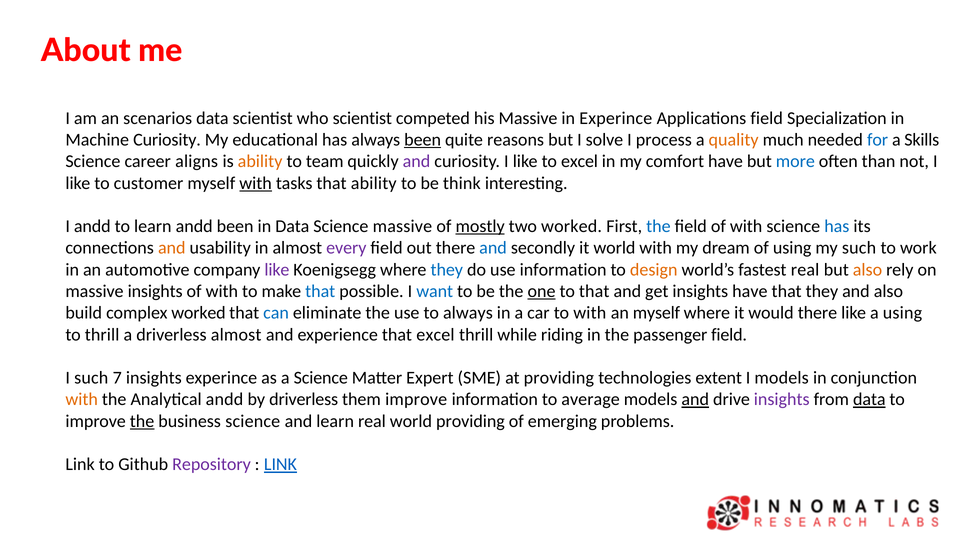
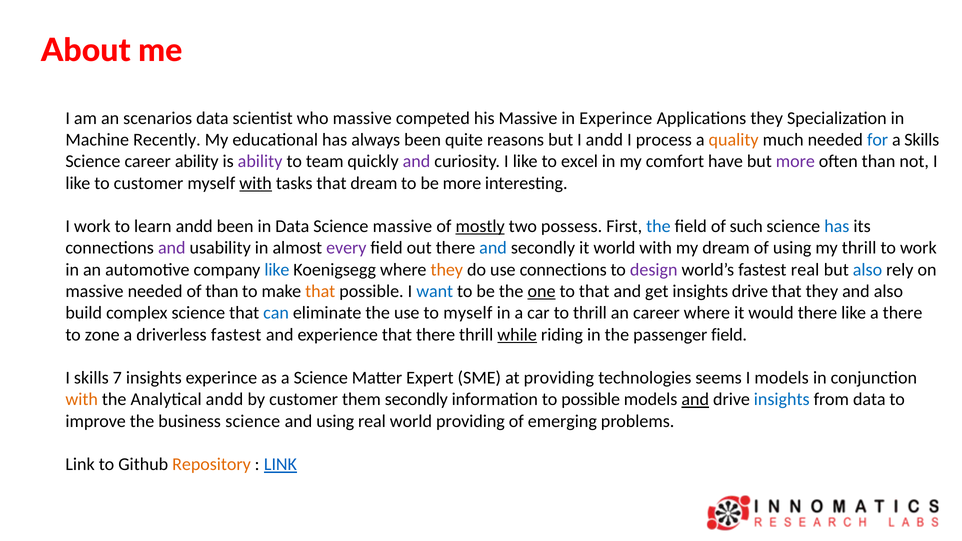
who scientist: scientist -> massive (362, 118)
Applications field: field -> they (767, 118)
Machine Curiosity: Curiosity -> Recently (167, 140)
been underline: present -> none (423, 140)
I solve: solve -> andd (604, 140)
career aligns: aligns -> ability (197, 161)
ability colour: orange -> purple (260, 161)
more colour: blue -> purple (795, 161)
that ability: ability -> dream (374, 183)
be think: think -> more (462, 183)
I andd: andd -> work (92, 226)
two worked: worked -> possess (572, 226)
field of with: with -> such (746, 226)
and colour: orange -> purple (172, 248)
my such: such -> thrill (859, 248)
like colour: purple -> blue (277, 270)
they colour: blue -> orange (447, 270)
use information: information -> connections (563, 270)
design colour: orange -> purple (654, 270)
also colour: orange -> blue (868, 270)
massive insights: insights -> needed (155, 291)
with: with -> than (222, 291)
that colour: blue -> orange (320, 291)
insights have: have -> drive (750, 291)
complex worked: worked -> science (198, 313)
to always: always -> myself (468, 313)
to with: with -> thrill (590, 313)
an myself: myself -> career (656, 313)
a using: using -> there (903, 313)
to thrill: thrill -> zone (102, 335)
driverless almost: almost -> fastest (236, 335)
that excel: excel -> there (436, 335)
while underline: none -> present (517, 335)
I such: such -> skills (91, 378)
extent: extent -> seems (719, 378)
by driverless: driverless -> customer (304, 400)
them improve: improve -> secondly (416, 400)
to average: average -> possible (591, 400)
insights colour: purple -> blue (782, 400)
data underline: present -> none (869, 400)
the underline: present -> none (142, 421)
and learn: learn -> using (335, 421)
Repository colour: purple -> orange (211, 464)
